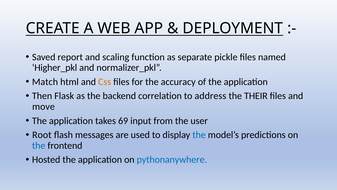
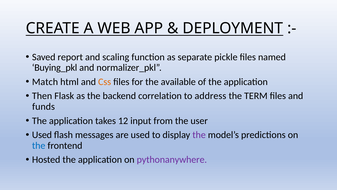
Higher_pkl: Higher_pkl -> Buying_pkl (55, 68)
accuracy: accuracy -> available (178, 82)
THEIR: THEIR -> TERM (256, 96)
move: move -> funds (44, 106)
69: 69 -> 12 (123, 120)
Root: Root -> Used (42, 135)
the colour: blue -> purple (199, 135)
pythonanywhere colour: blue -> purple (172, 159)
